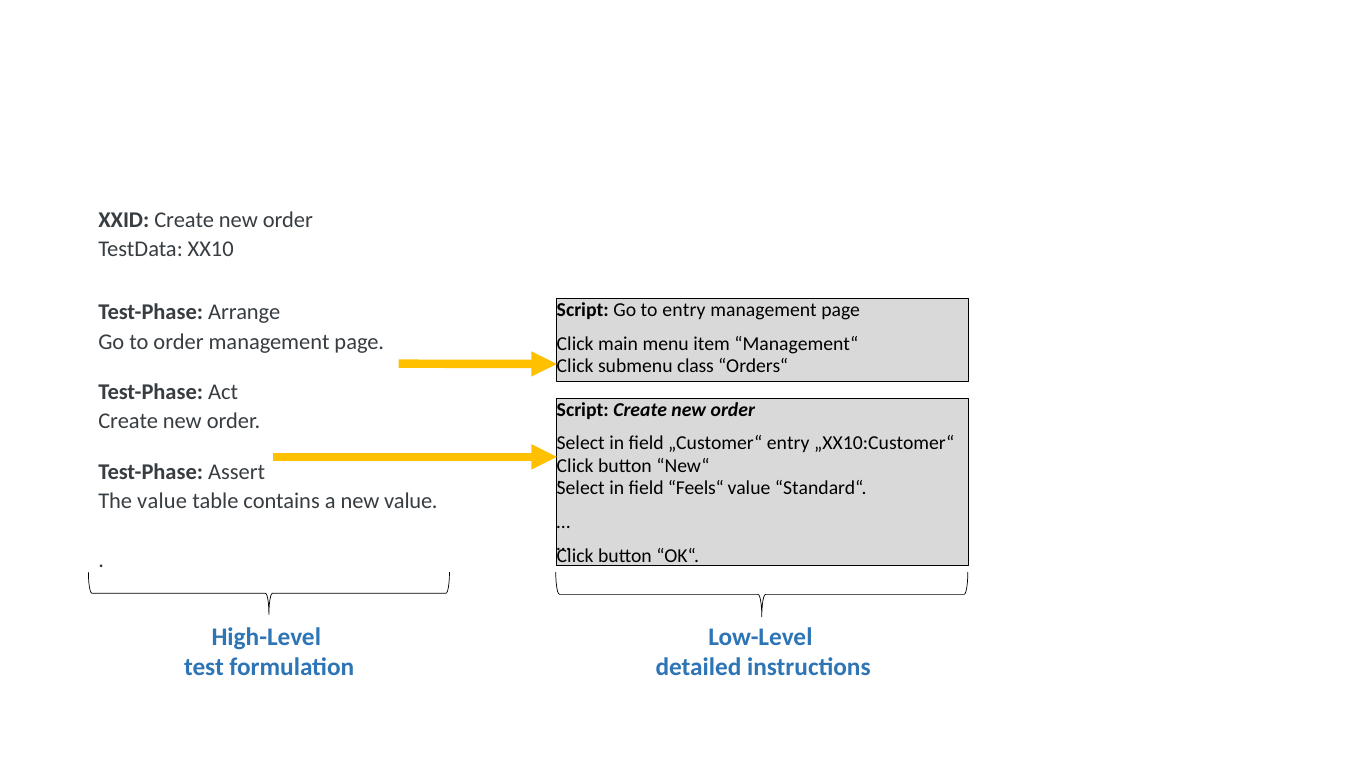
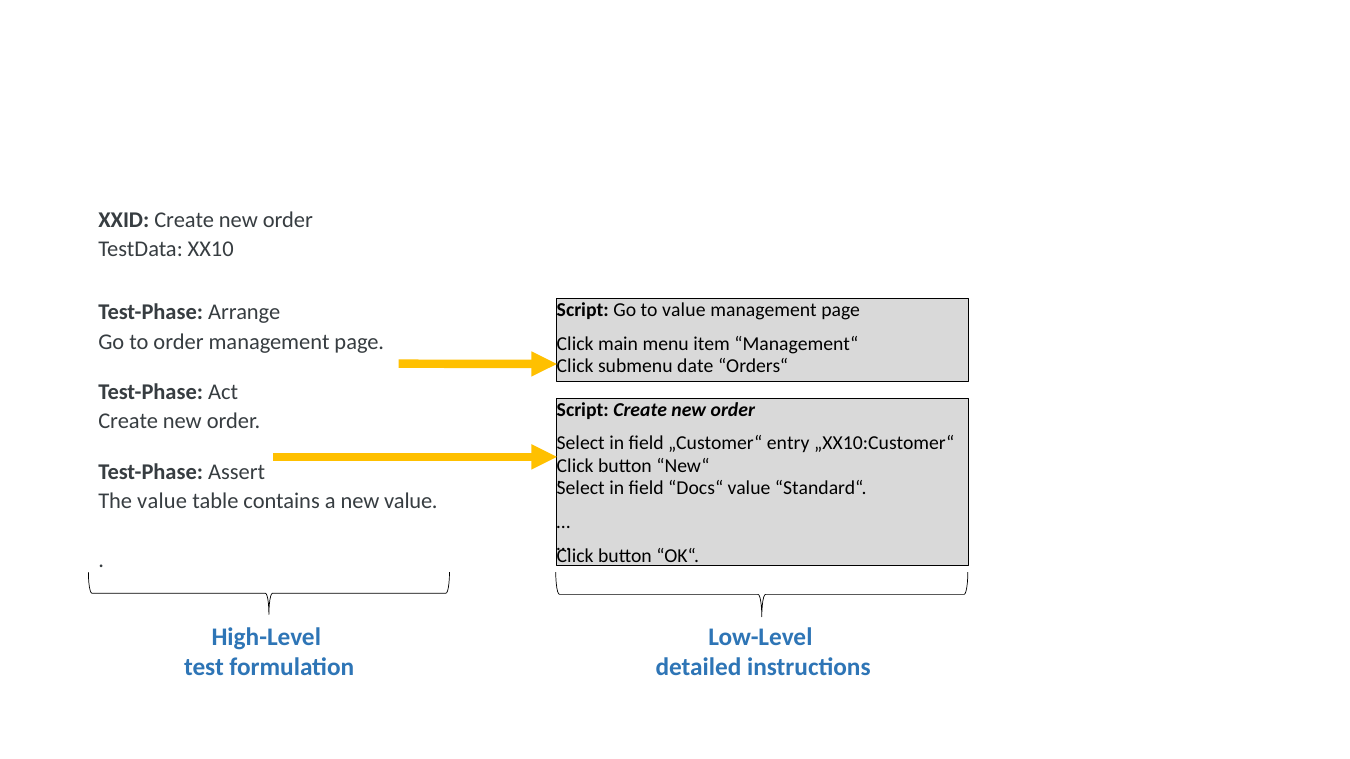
to entry: entry -> value (684, 310)
class: class -> date (695, 367)
Feels“: Feels“ -> Docs“ (696, 489)
